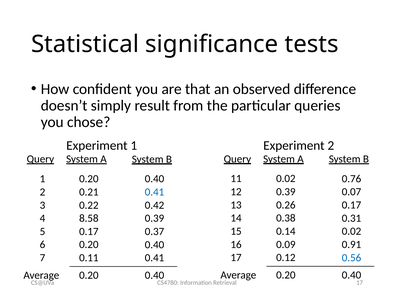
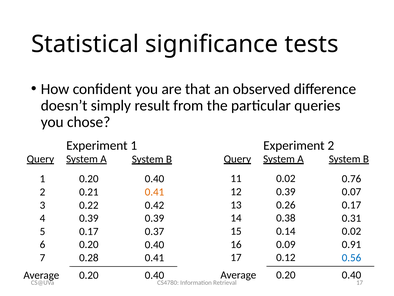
0.41 colour: blue -> orange (154, 192)
8.58: 8.58 -> 0.39 (89, 218)
0.11: 0.11 -> 0.28 (89, 257)
